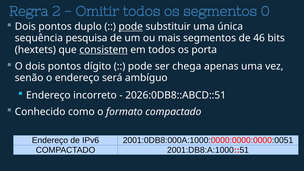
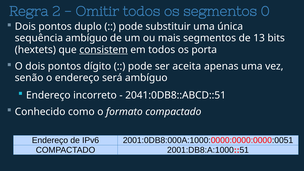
pode underline: present -> none (131, 27)
sequência pesquisa: pesquisa -> ambíguo (87, 38)
46: 46 -> 13 (259, 38)
chega: chega -> aceita (187, 66)
2026:0DB8::ABCD::51: 2026:0DB8::ABCD::51 -> 2041:0DB8::ABCD::51 (176, 95)
